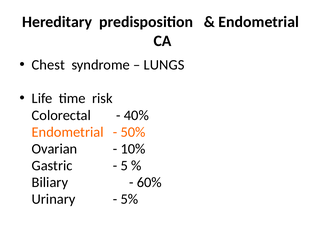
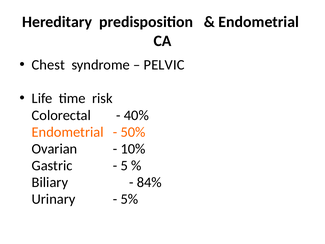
LUNGS: LUNGS -> PELVIC (164, 65)
60%: 60% -> 84% (149, 182)
